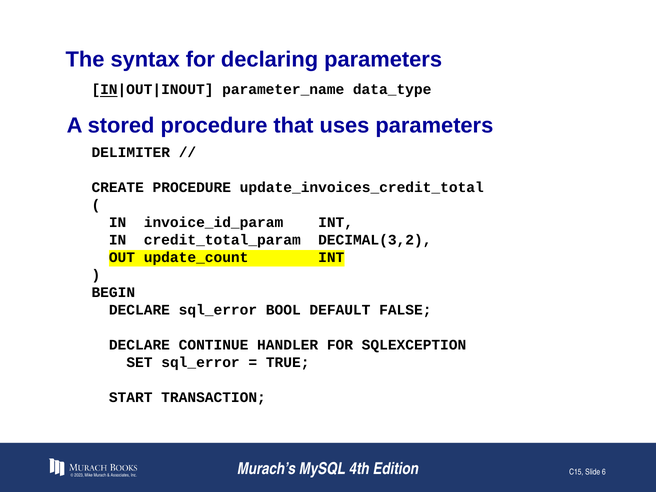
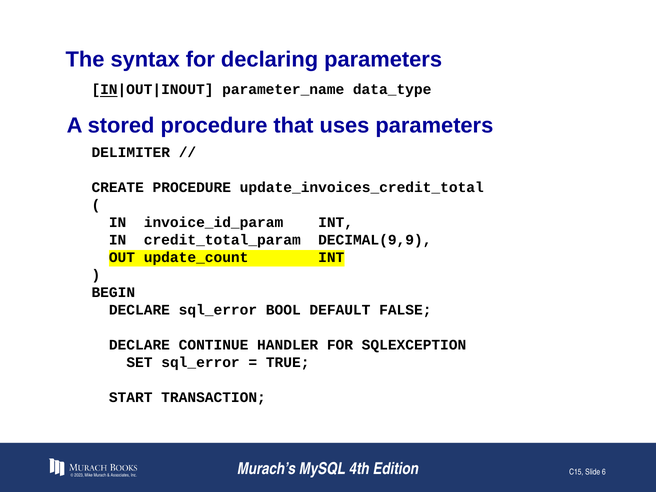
DECIMAL(3,2: DECIMAL(3,2 -> DECIMAL(9,9 (375, 240)
